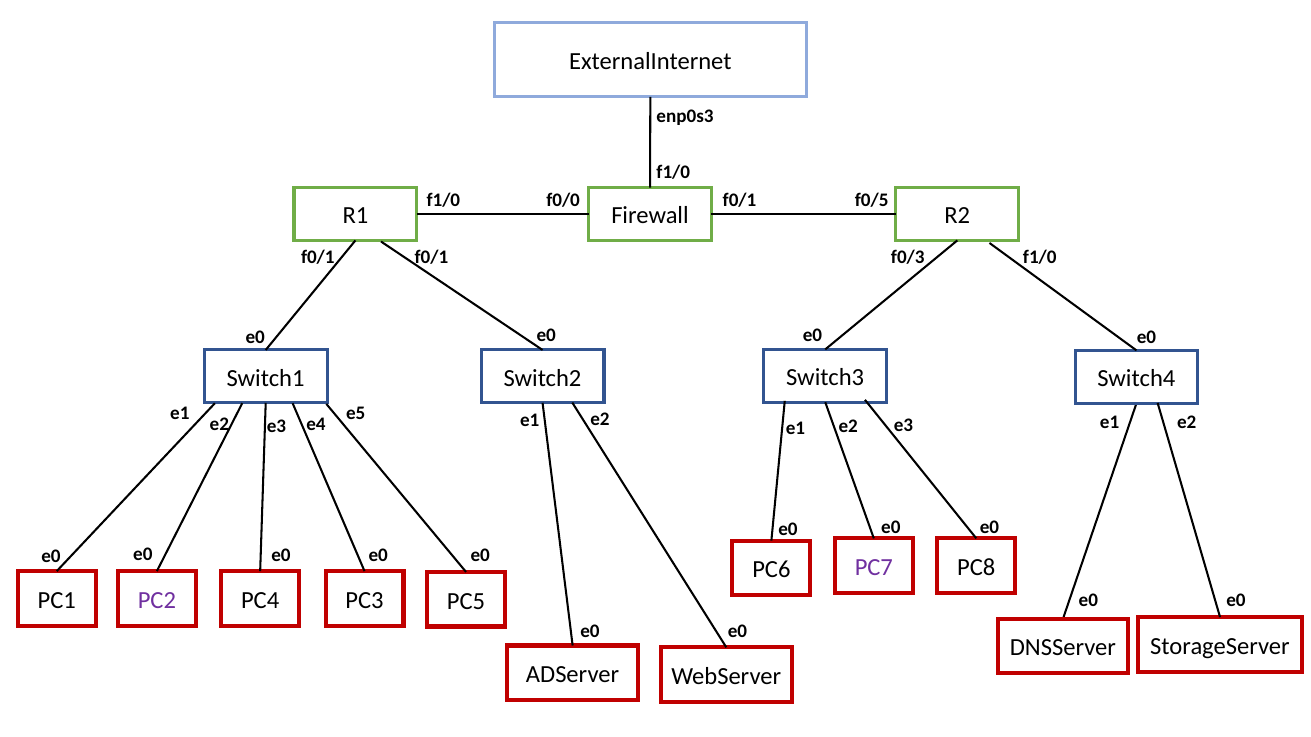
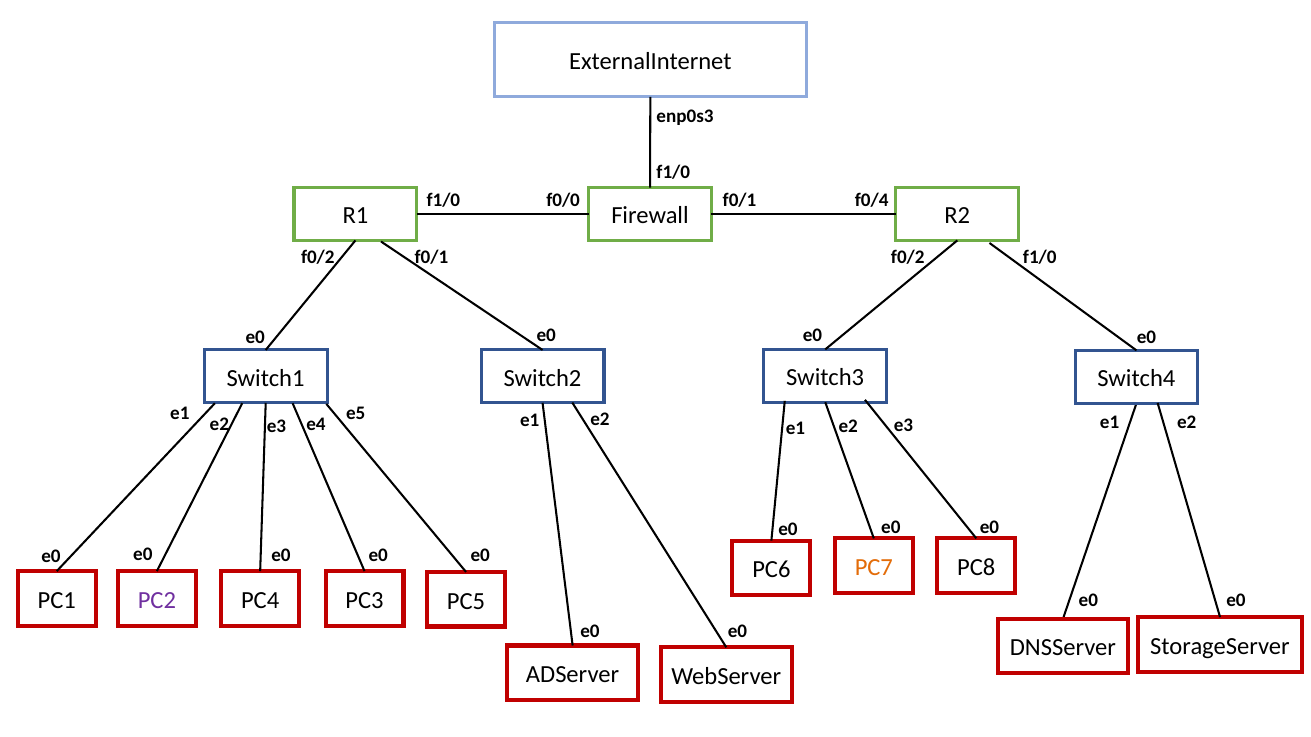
f0/5: f0/5 -> f0/4 (872, 200)
f0/1: f0/1 -> f0/2 (318, 257)
f0/3: f0/3 -> f0/2 (908, 257)
PC7 colour: purple -> orange (874, 568)
